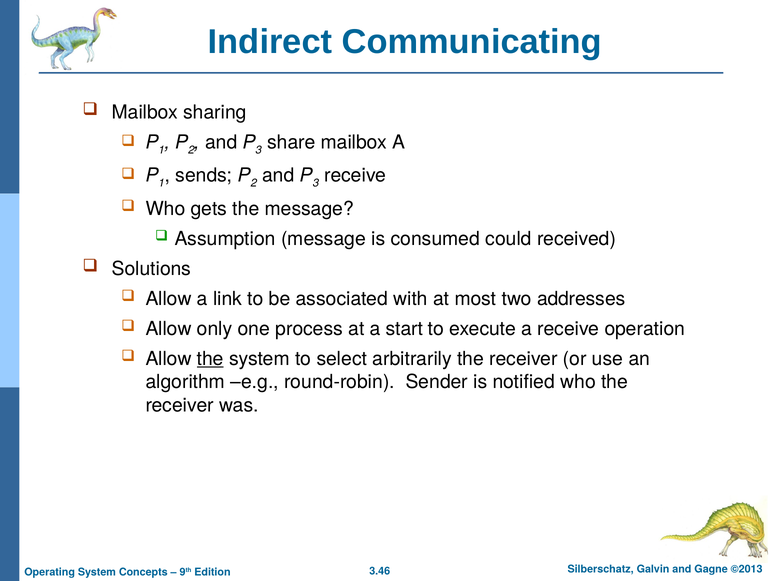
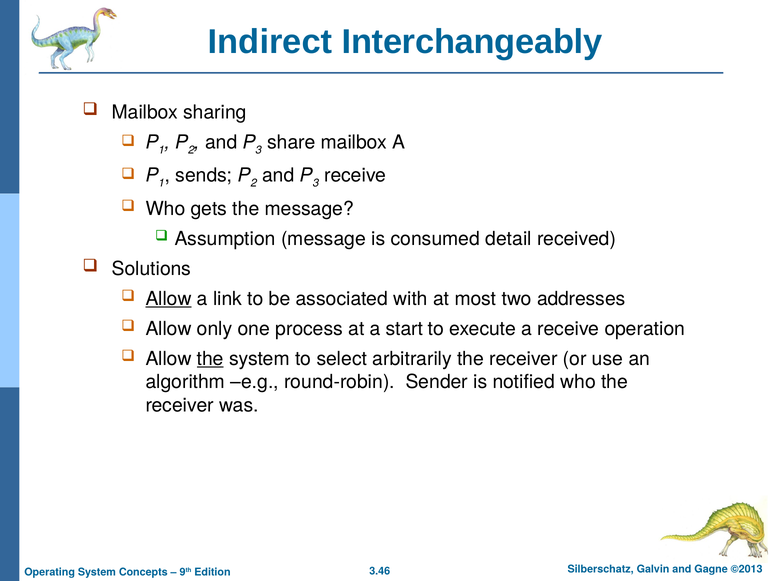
Communicating: Communicating -> Interchangeably (472, 42)
could: could -> detail (509, 239)
Allow underline: none -> present (169, 299)
